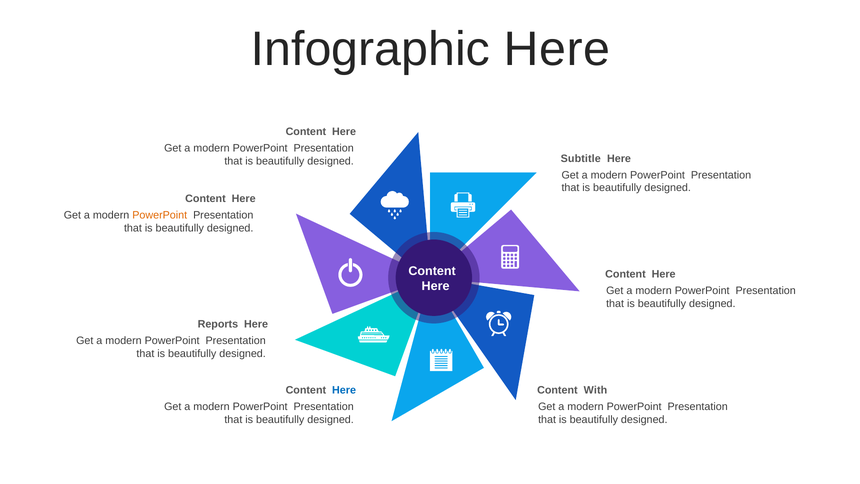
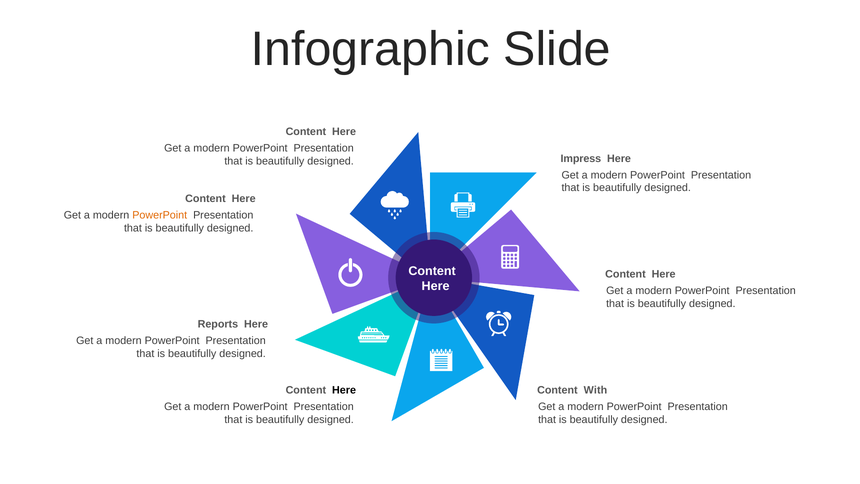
Infographic Here: Here -> Slide (557, 49)
Subtitle: Subtitle -> Impress (581, 158)
Here colour: blue -> black (344, 390)
